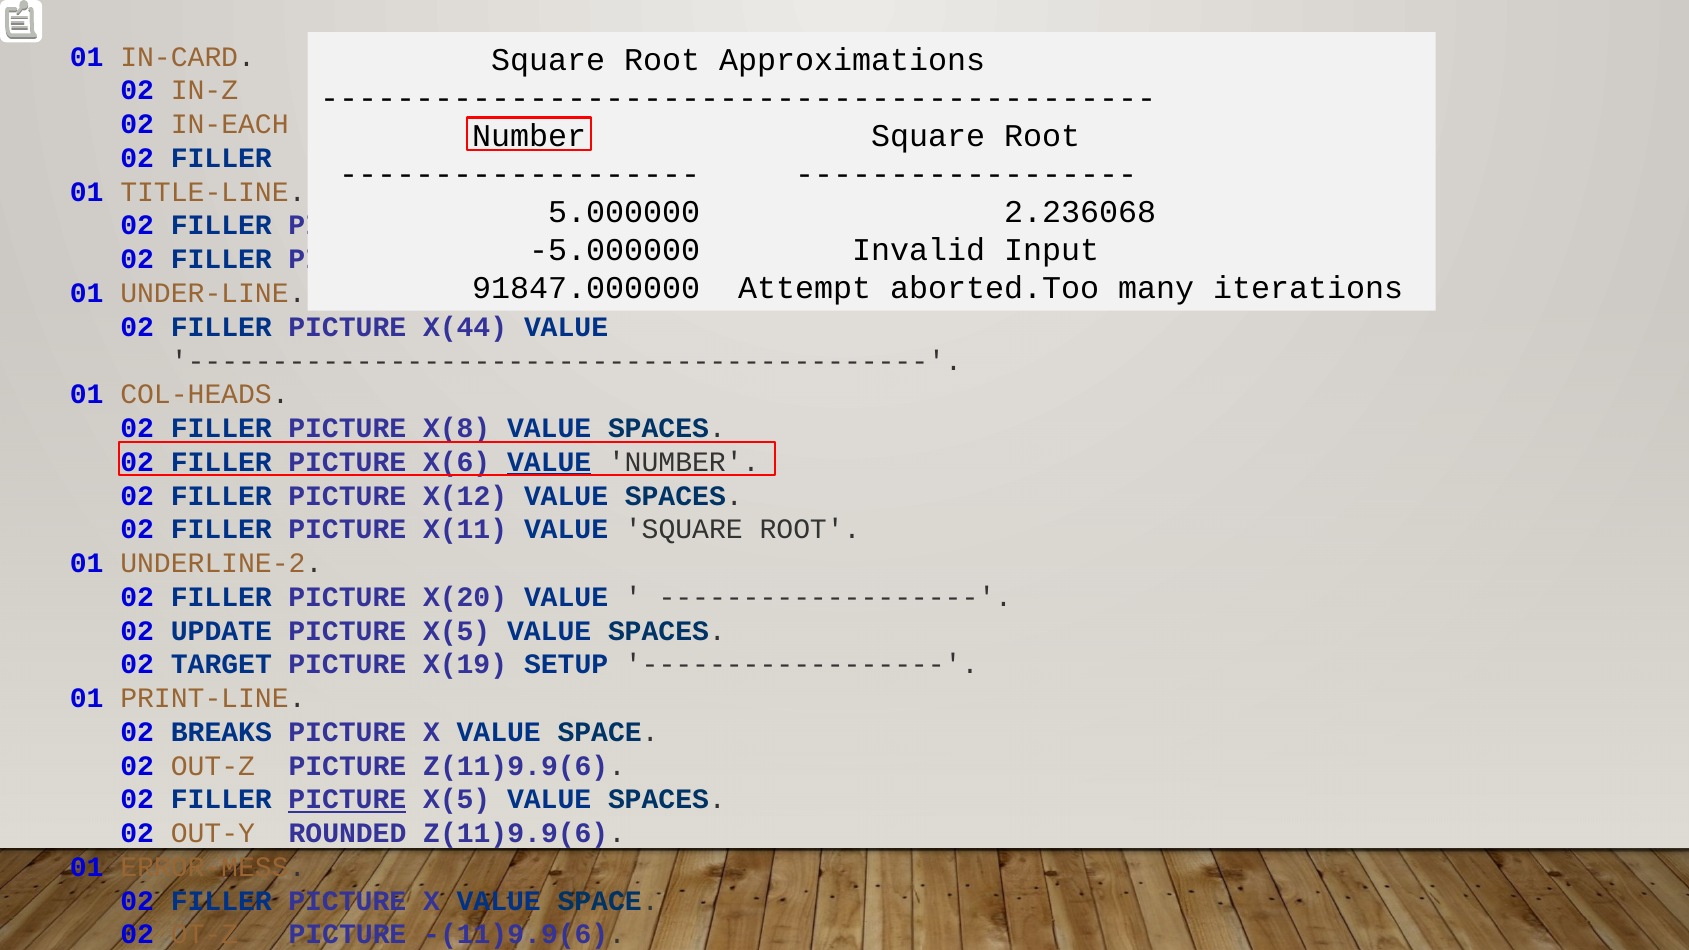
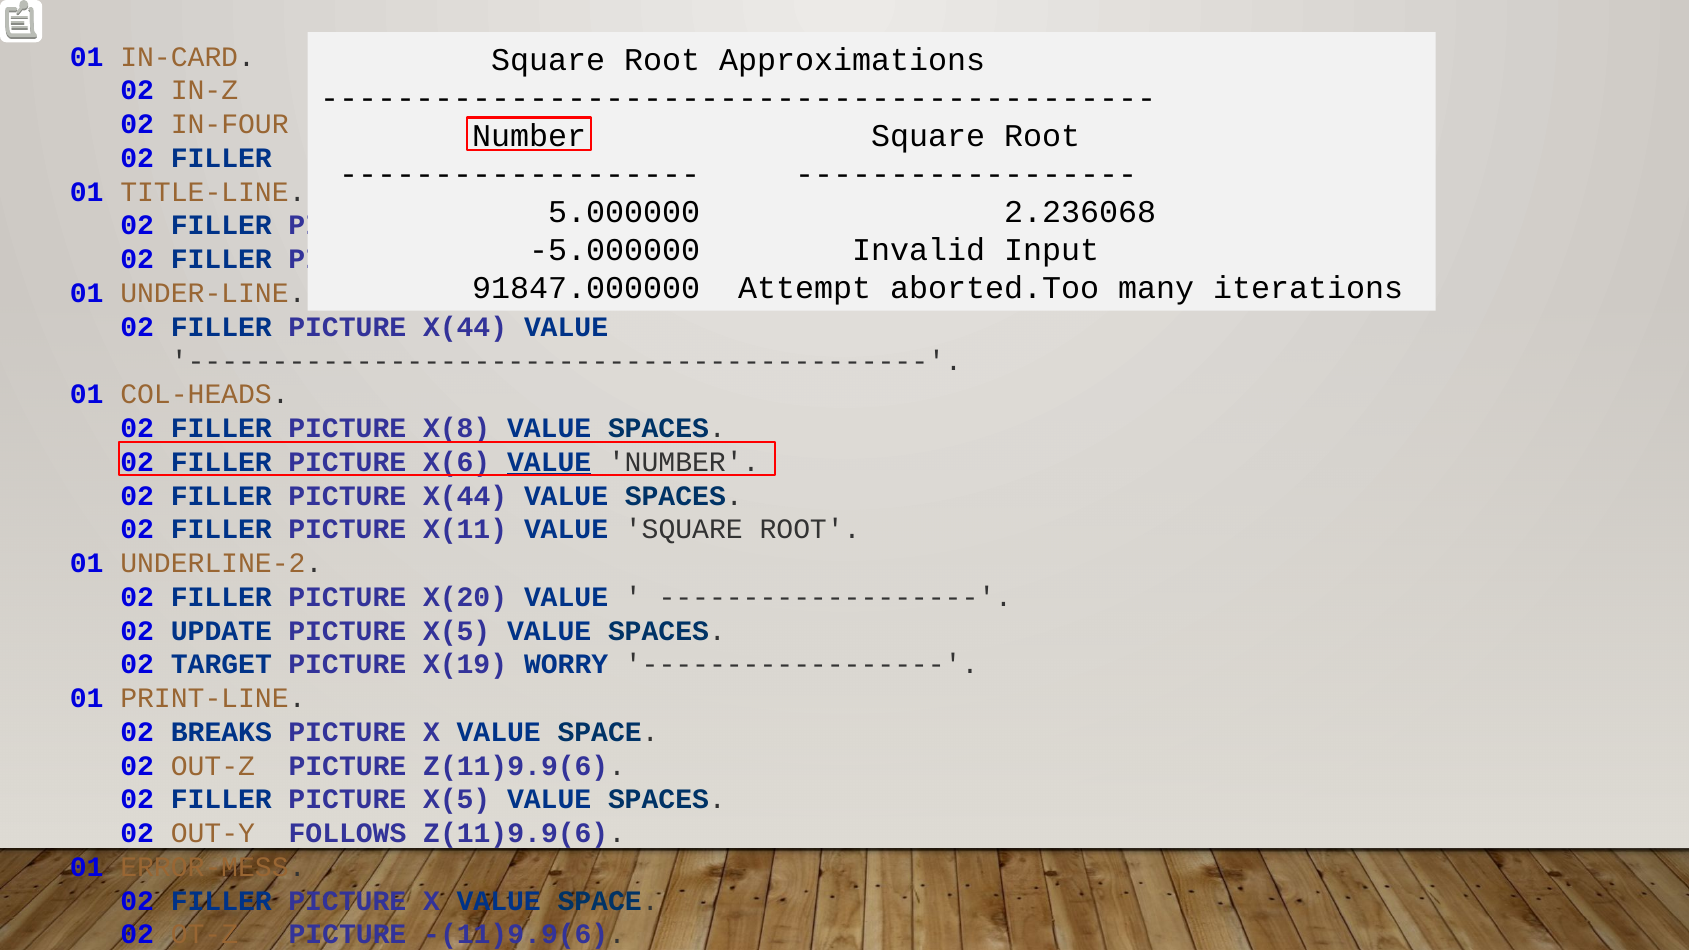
IN-EACH: IN-EACH -> IN-FOUR (230, 124)
X(12: X(12 -> X(44 (465, 496)
SETUP: SETUP -> WORRY (566, 665)
PICTURE underline: present -> none (347, 800)
ROUNDED: ROUNDED -> FOLLOWS (348, 833)
